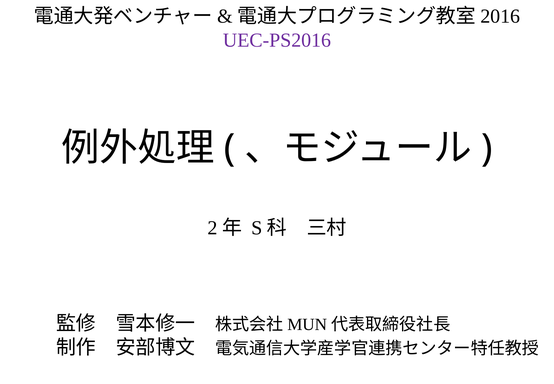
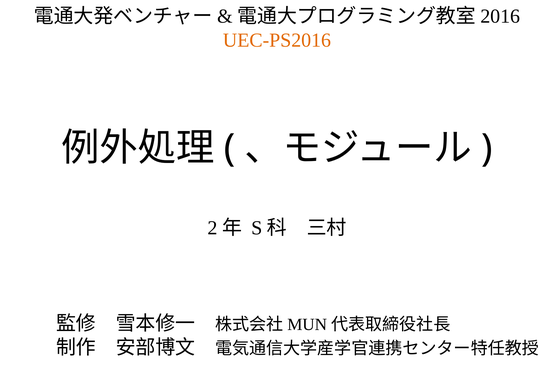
UEC-PS2016 colour: purple -> orange (277, 40)
